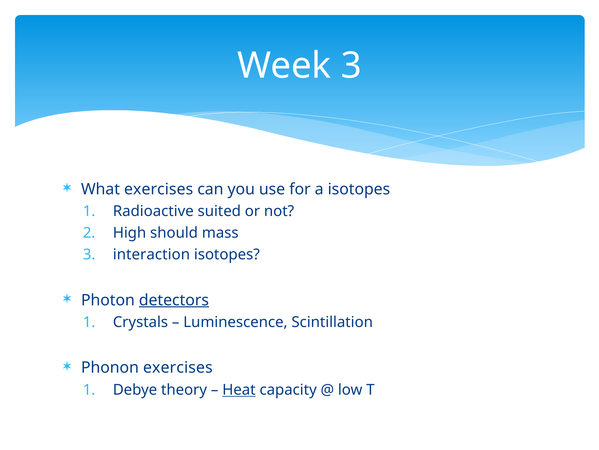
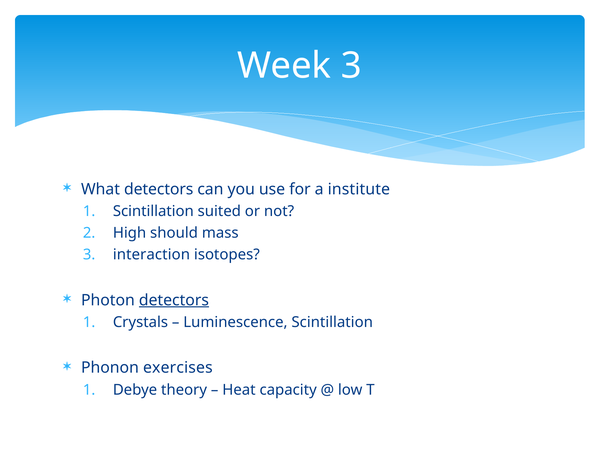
What exercises: exercises -> detectors (159, 189)
a isotopes: isotopes -> institute (359, 189)
Radioactive: Radioactive -> Scintillation (153, 211)
Heat underline: present -> none (239, 389)
